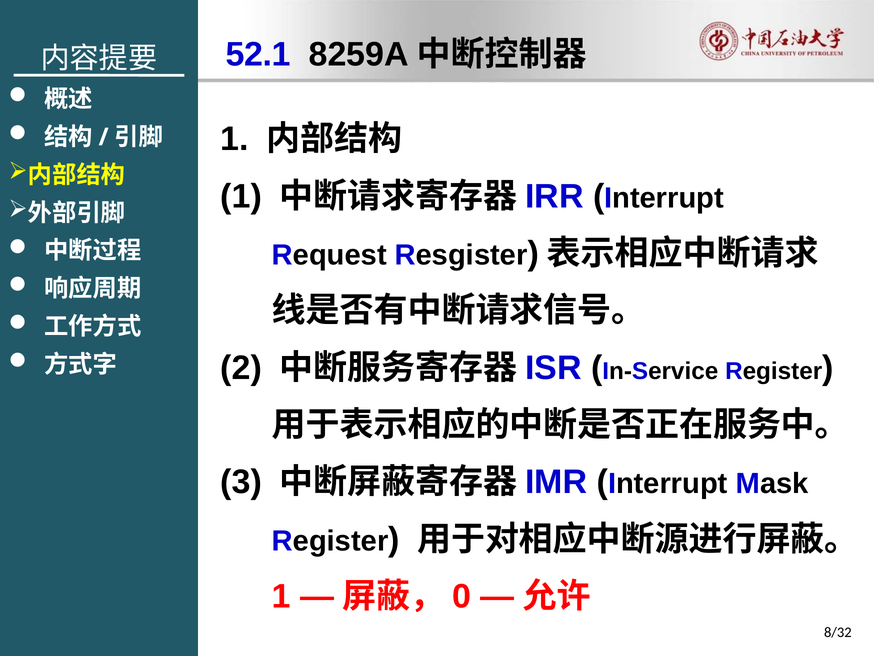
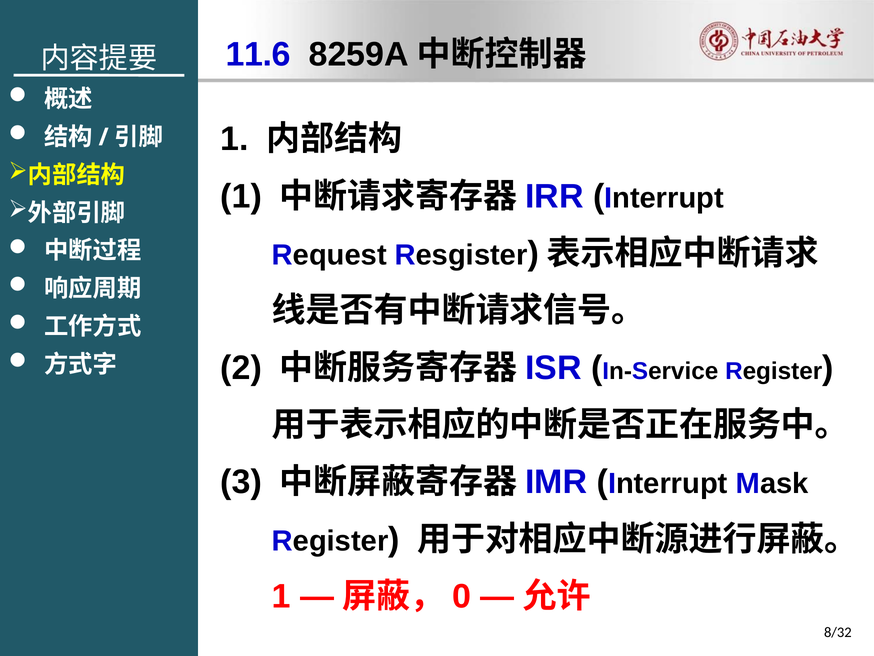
52.1: 52.1 -> 11.6 (258, 54)
